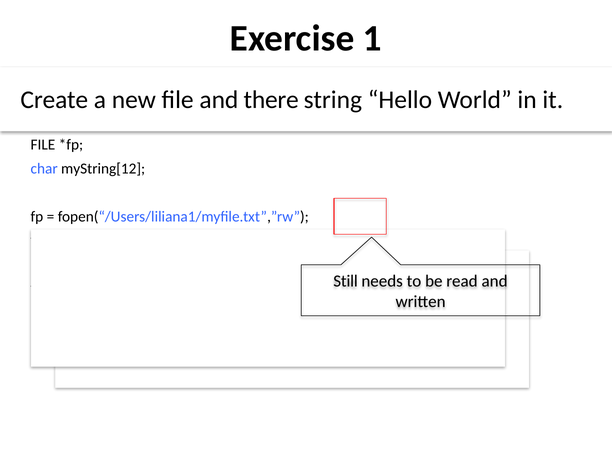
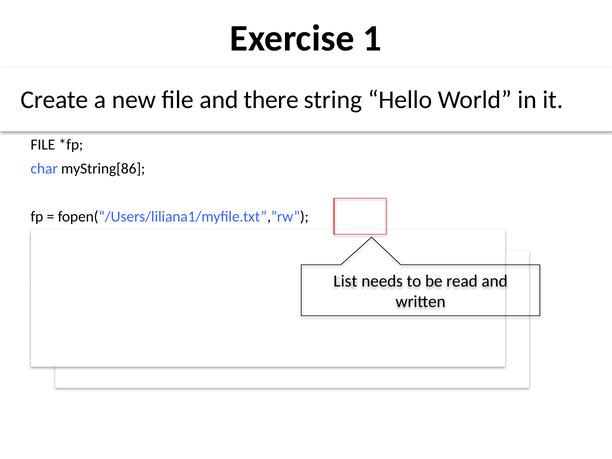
myString[12: myString[12 -> myString[86 (103, 169)
Still: Still -> List (345, 281)
